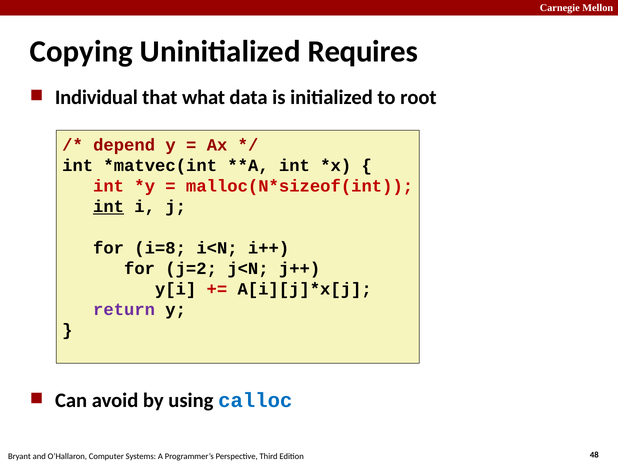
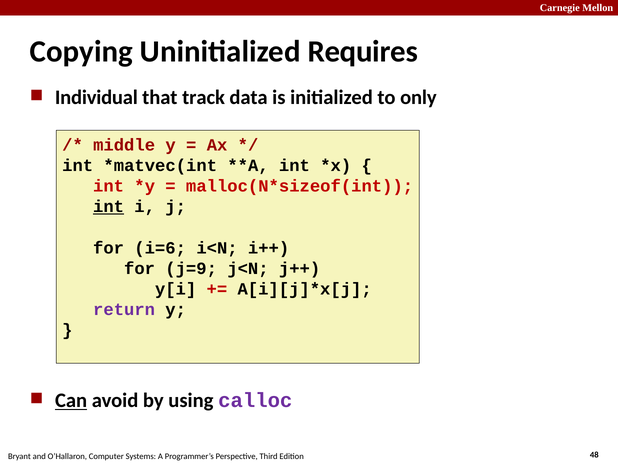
what: what -> track (204, 98)
root: root -> only (418, 98)
depend: depend -> middle (124, 145)
i=8: i=8 -> i=6 (160, 248)
j=2: j=2 -> j=9 (191, 269)
Can underline: none -> present (71, 401)
calloc colour: blue -> purple (255, 401)
